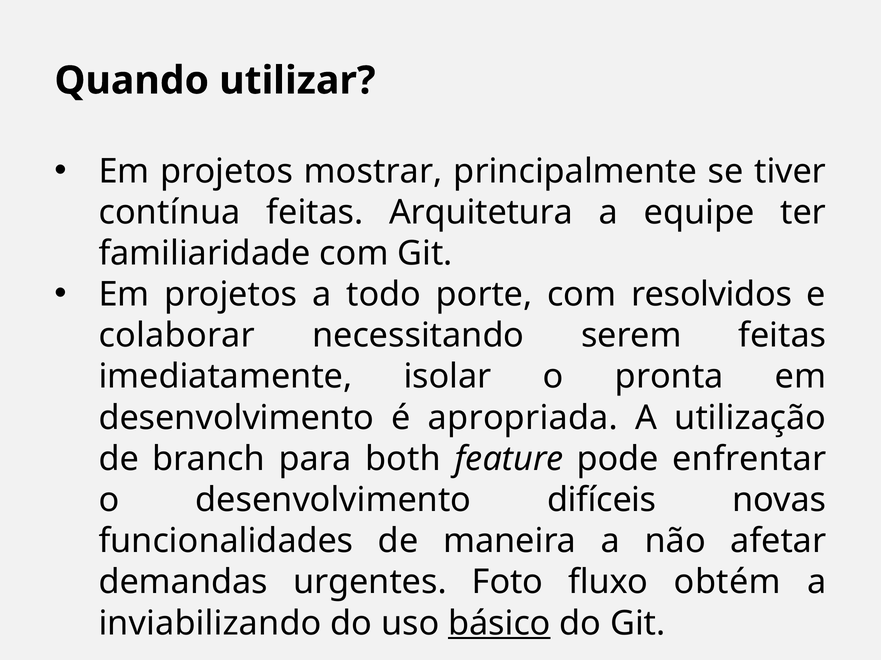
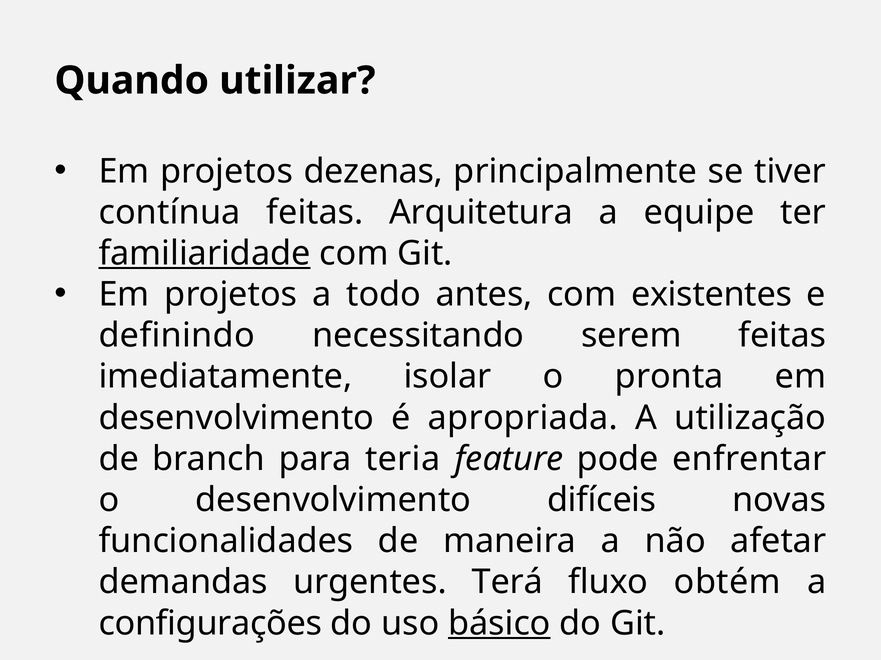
mostrar: mostrar -> dezenas (373, 171)
familiaridade underline: none -> present (205, 254)
porte: porte -> antes (484, 295)
resolvidos: resolvidos -> existentes (712, 295)
colaborar: colaborar -> definindo (177, 336)
both: both -> teria (403, 459)
Foto: Foto -> Terá (508, 583)
inviabilizando: inviabilizando -> configurações (210, 624)
